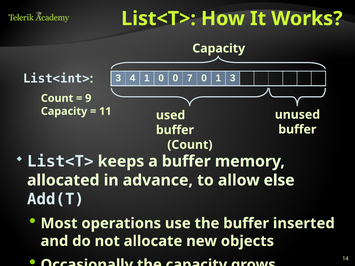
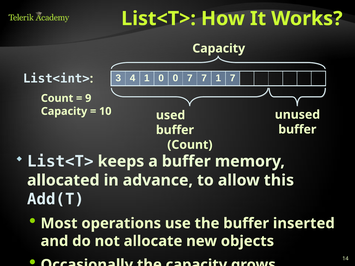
7 0: 0 -> 7 (204, 78)
1 3: 3 -> 7 (233, 78)
11: 11 -> 10 (105, 111)
else: else -> this (279, 180)
